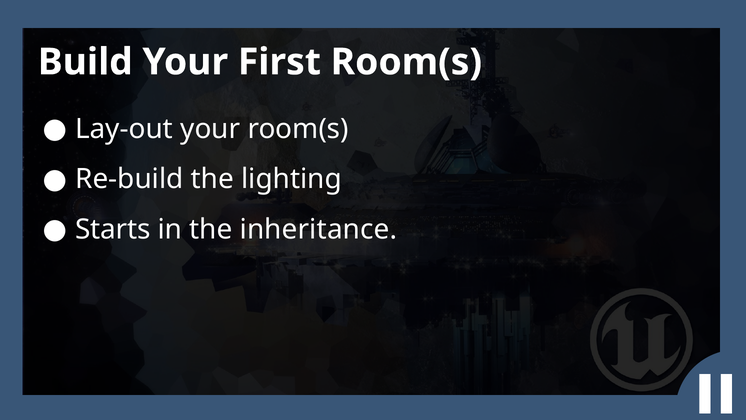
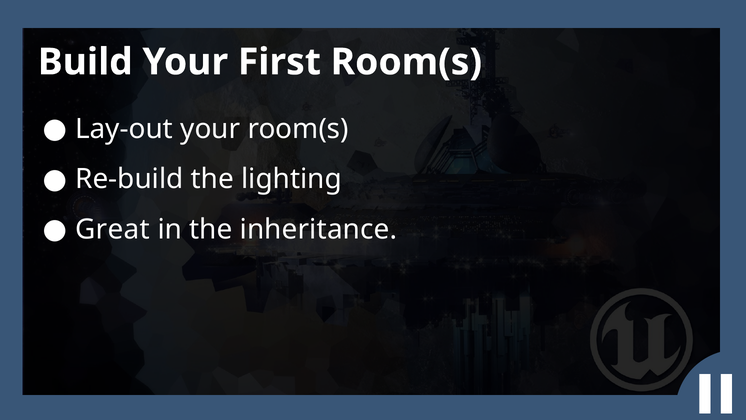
Starts: Starts -> Great (113, 229)
